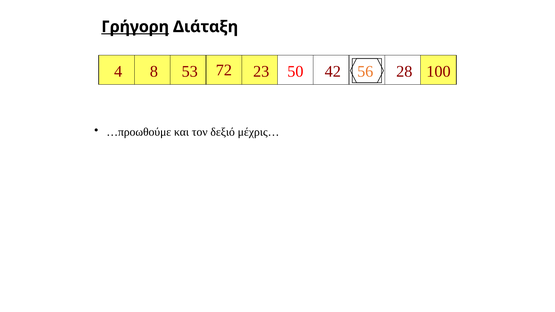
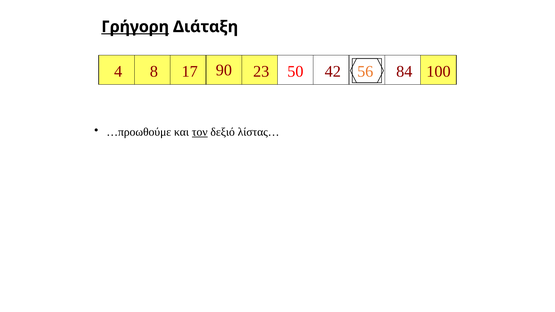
53: 53 -> 17 (190, 71)
72: 72 -> 90 (224, 70)
28: 28 -> 84 (404, 71)
τον underline: none -> present (200, 132)
μέχρις…: μέχρις… -> λίστας… (259, 132)
